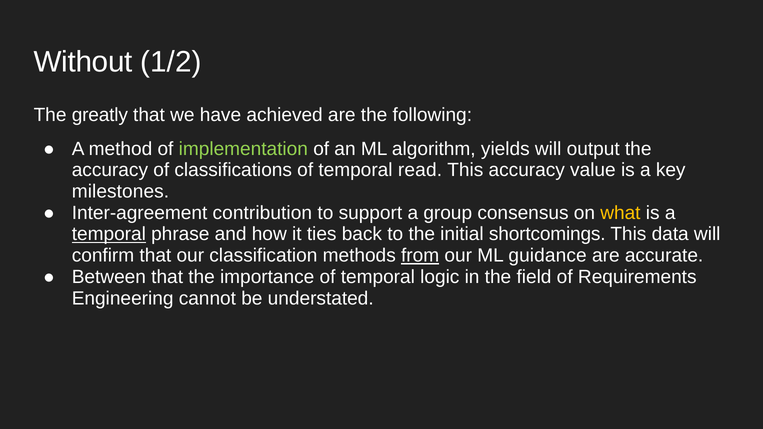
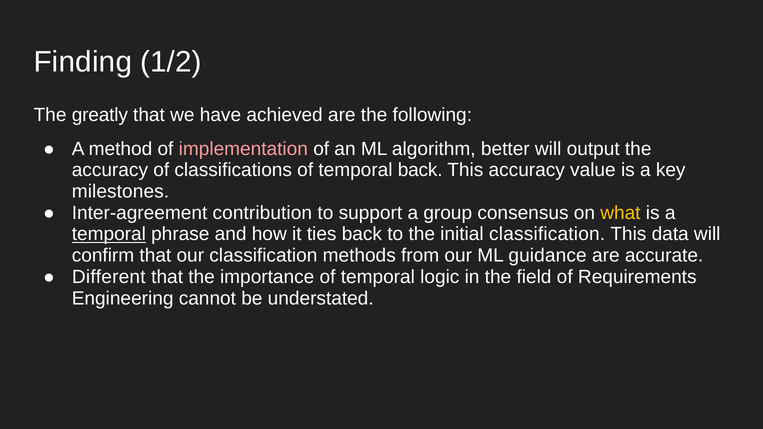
Without: Without -> Finding (83, 62)
implementation colour: light green -> pink (243, 149)
yields: yields -> better (505, 149)
temporal read: read -> back (420, 170)
initial shortcomings: shortcomings -> classification (547, 234)
from underline: present -> none (420, 256)
Between: Between -> Different (109, 277)
